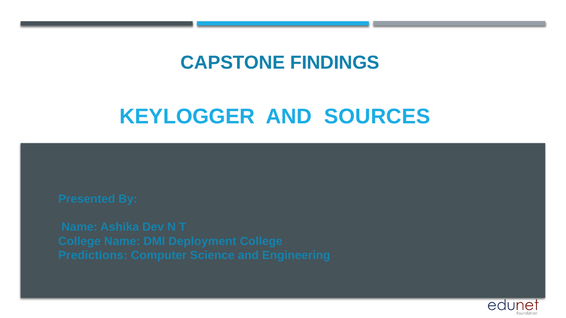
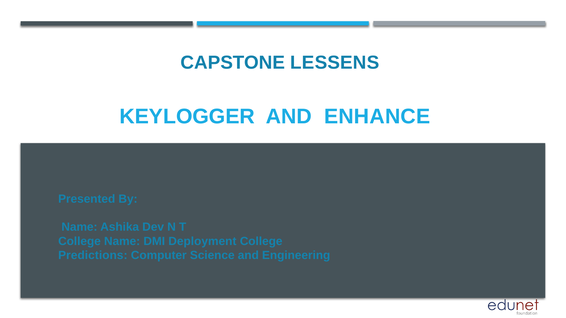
FINDINGS: FINDINGS -> LESSENS (335, 63)
SOURCES: SOURCES -> ENHANCE (377, 117)
